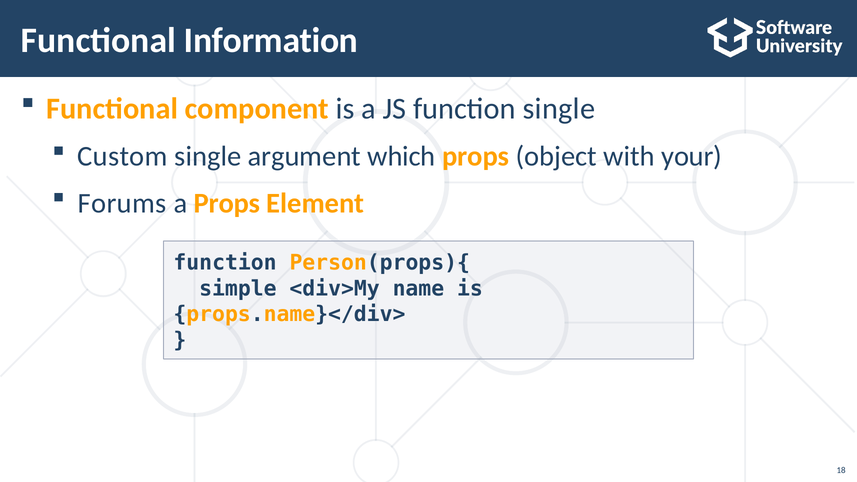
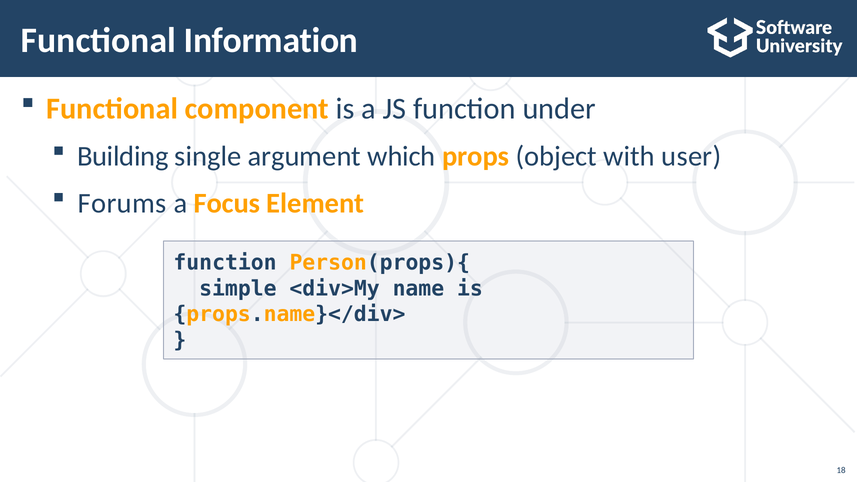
function single: single -> under (559, 109)
Custom: Custom -> Building (123, 156)
your: your -> user (691, 156)
a Props: Props -> Focus (227, 203)
